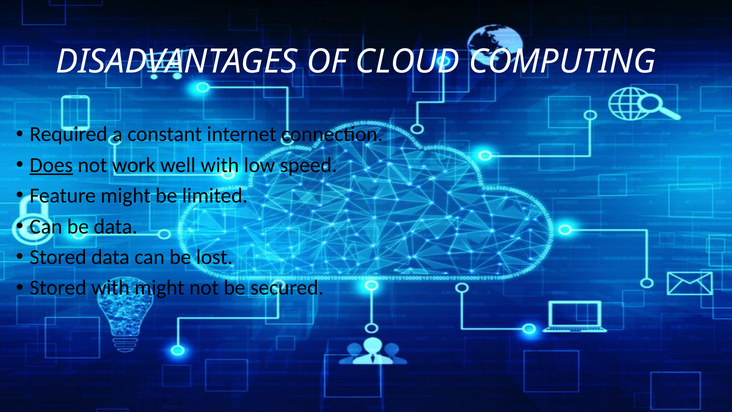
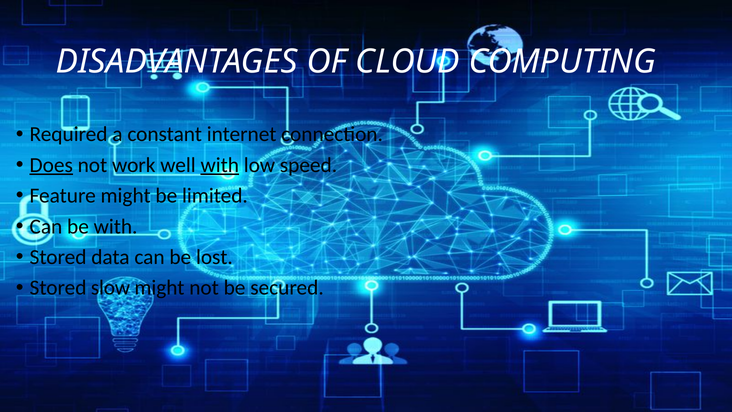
with underline: none -> present (220, 165)
be data: data -> with (116, 226)
Stored with: with -> slow (111, 288)
